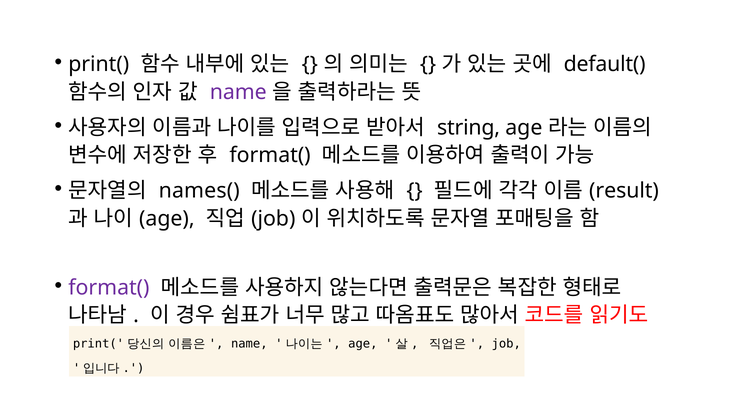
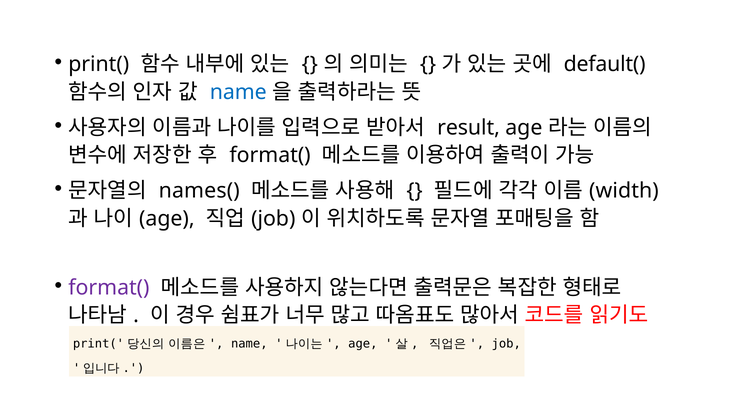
name colour: purple -> blue (238, 92)
string: string -> result (469, 128)
result: result -> width (624, 191)
